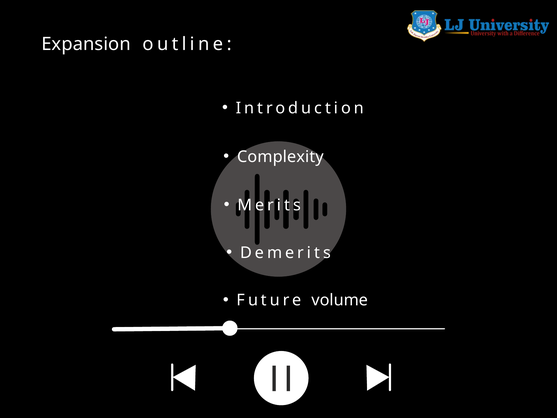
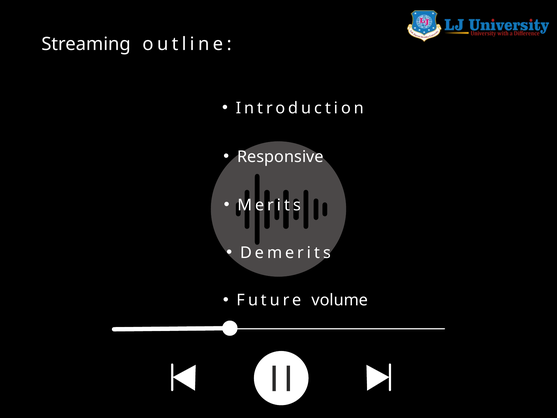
Expansion: Expansion -> Streaming (86, 44)
Complexity: Complexity -> Responsive (280, 157)
